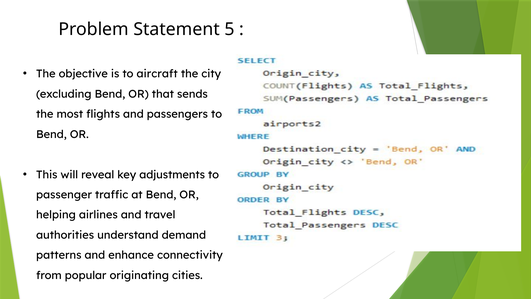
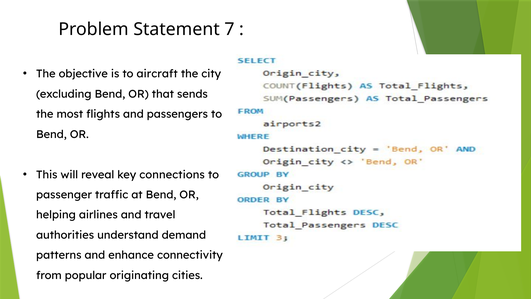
5: 5 -> 7 (229, 29)
adjustments: adjustments -> connections (172, 175)
